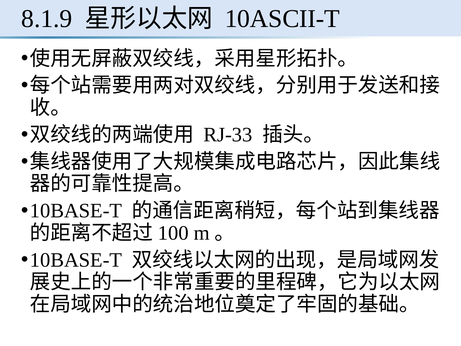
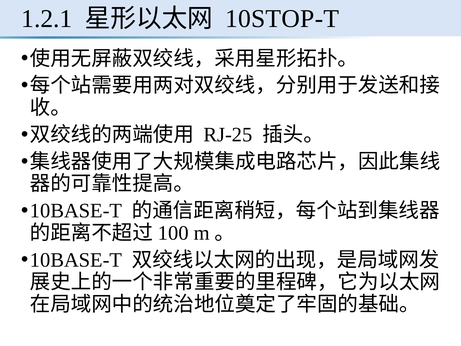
8.1.9: 8.1.9 -> 1.2.1 (47, 19)
10ASCII-T: 10ASCII-T -> 10STOP-T (282, 19)
RJ-33: RJ-33 -> RJ-25 (228, 135)
